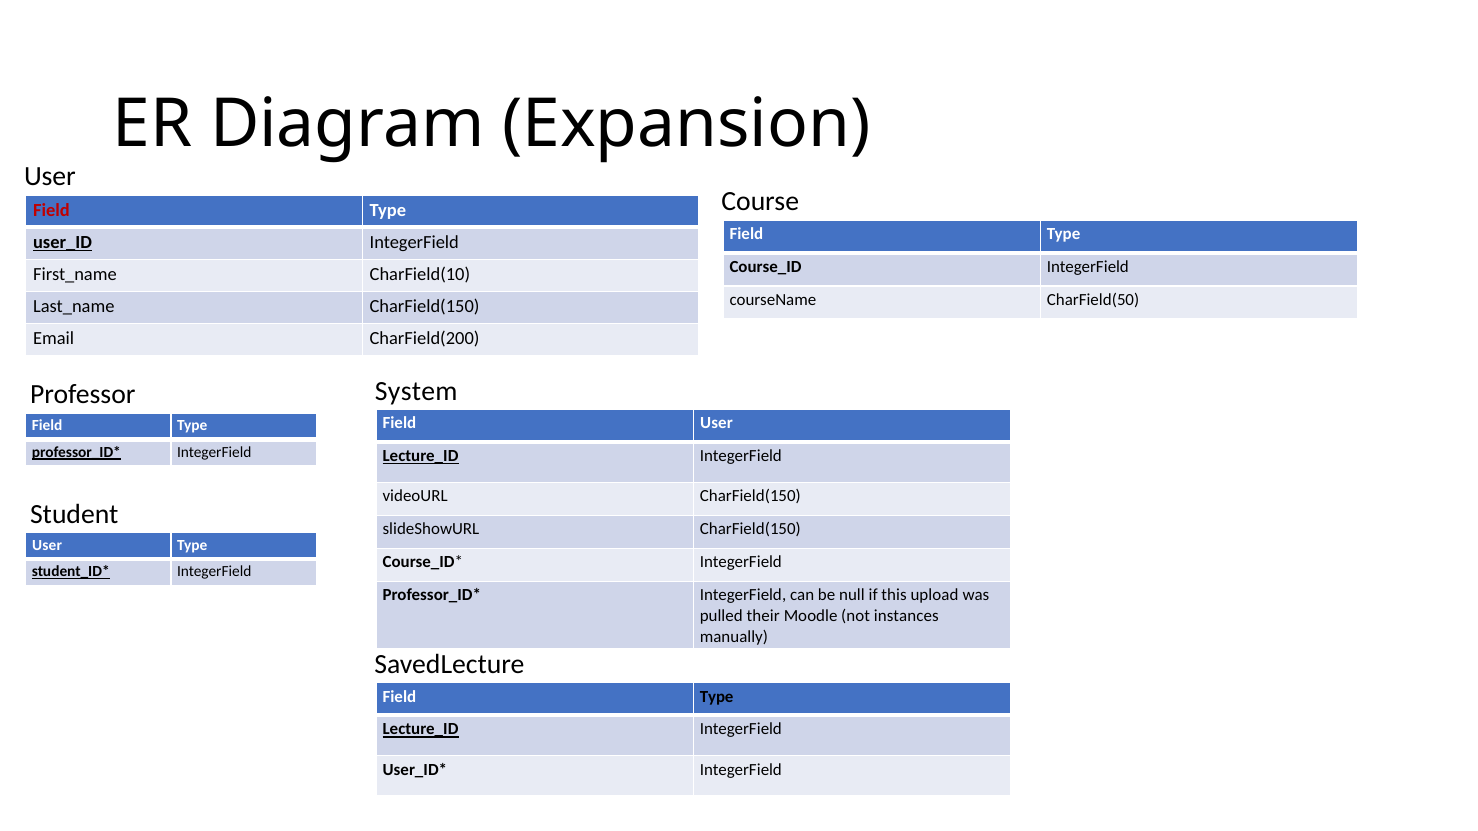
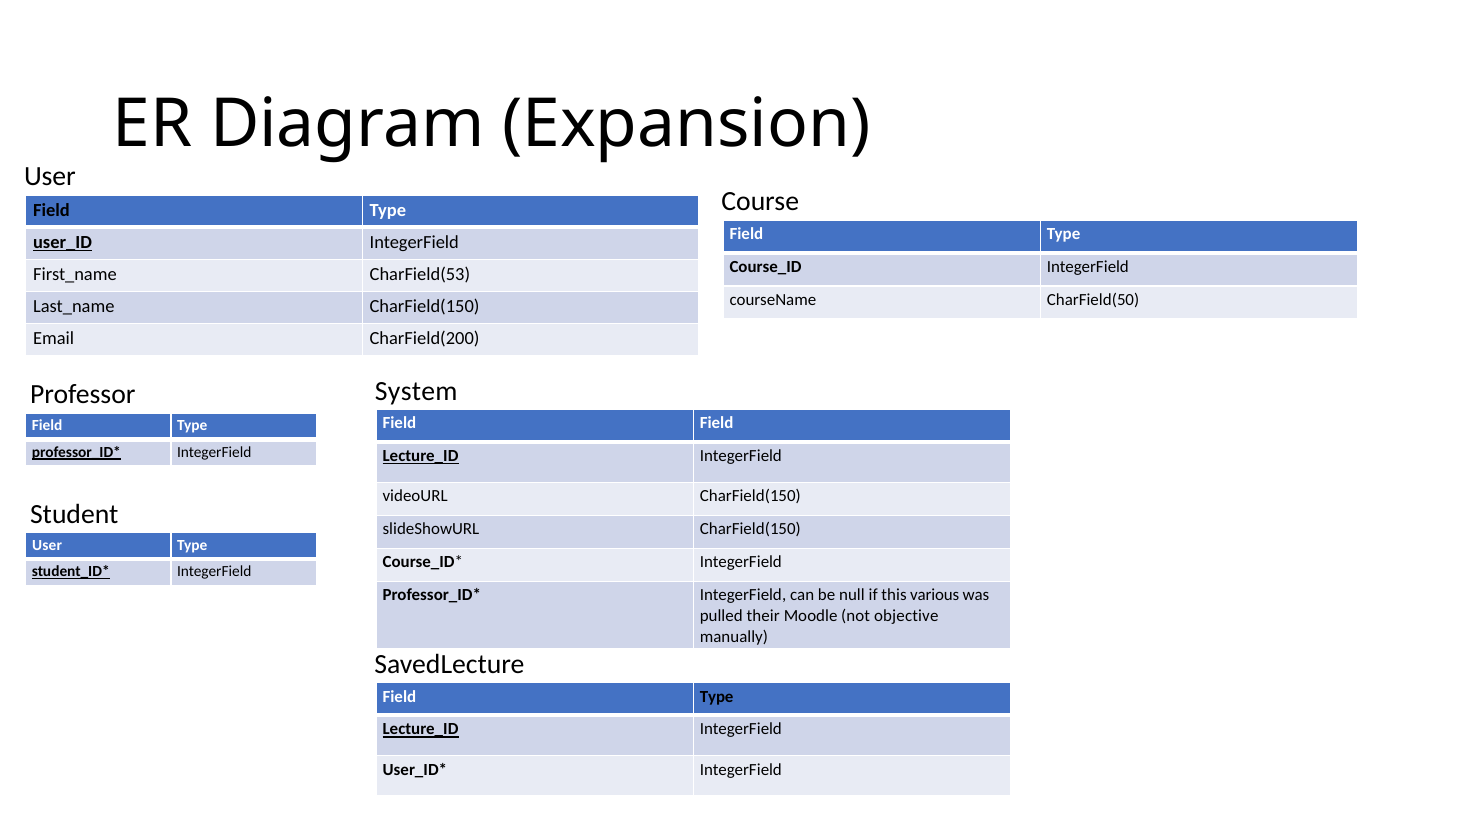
Field colour: red -> black (52, 210)
CharField(10: CharField(10 -> CharField(53 (420, 275)
Field User: User -> Field (717, 423)
upload: upload -> various (935, 595)
instances: instances -> objective (906, 616)
